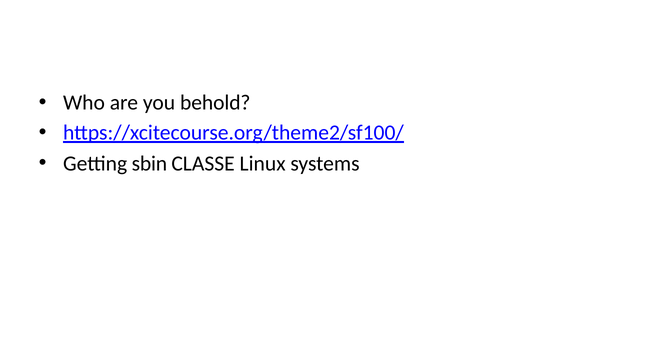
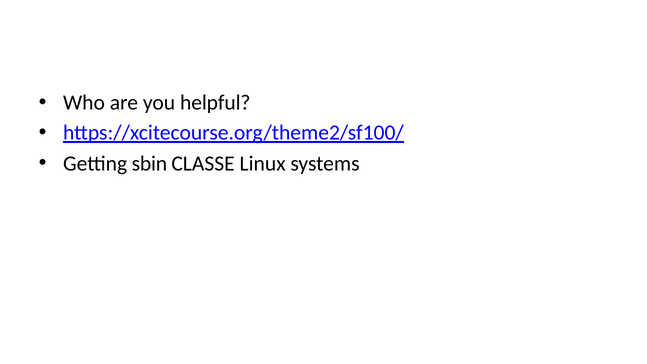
behold: behold -> helpful (215, 103)
